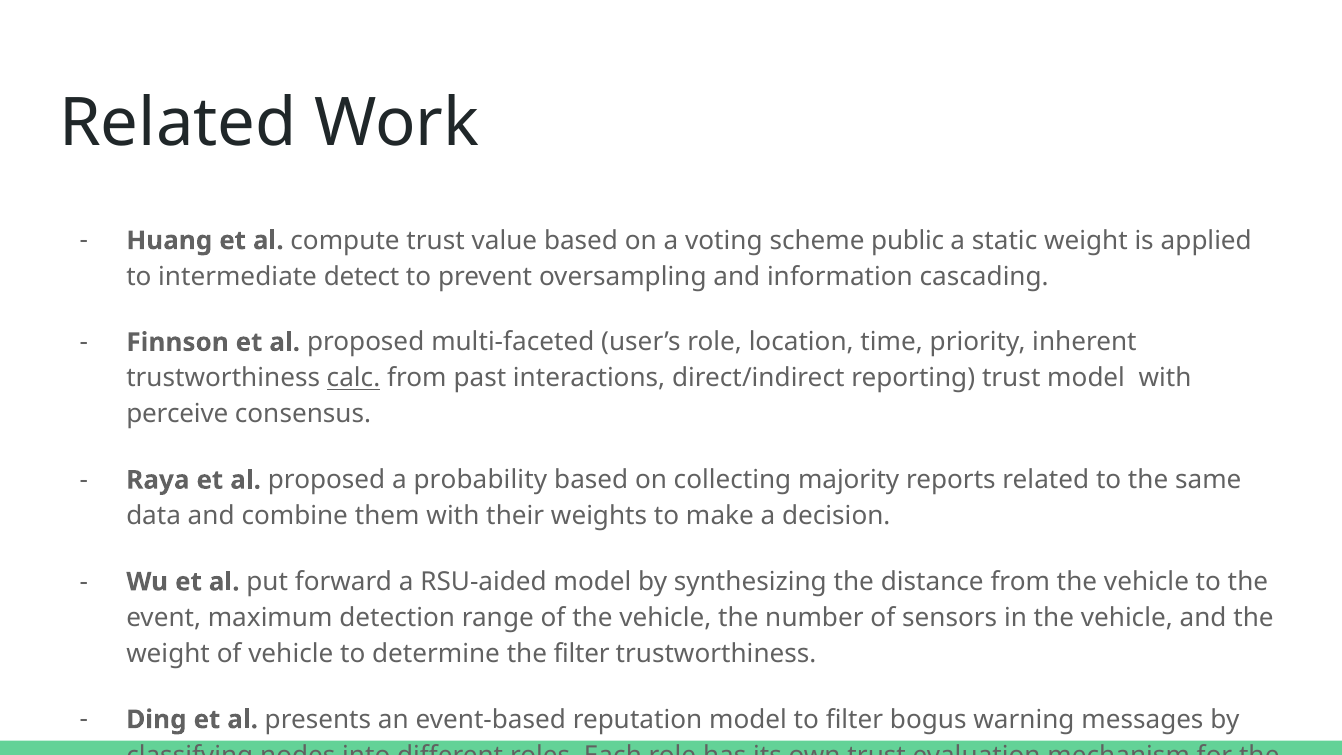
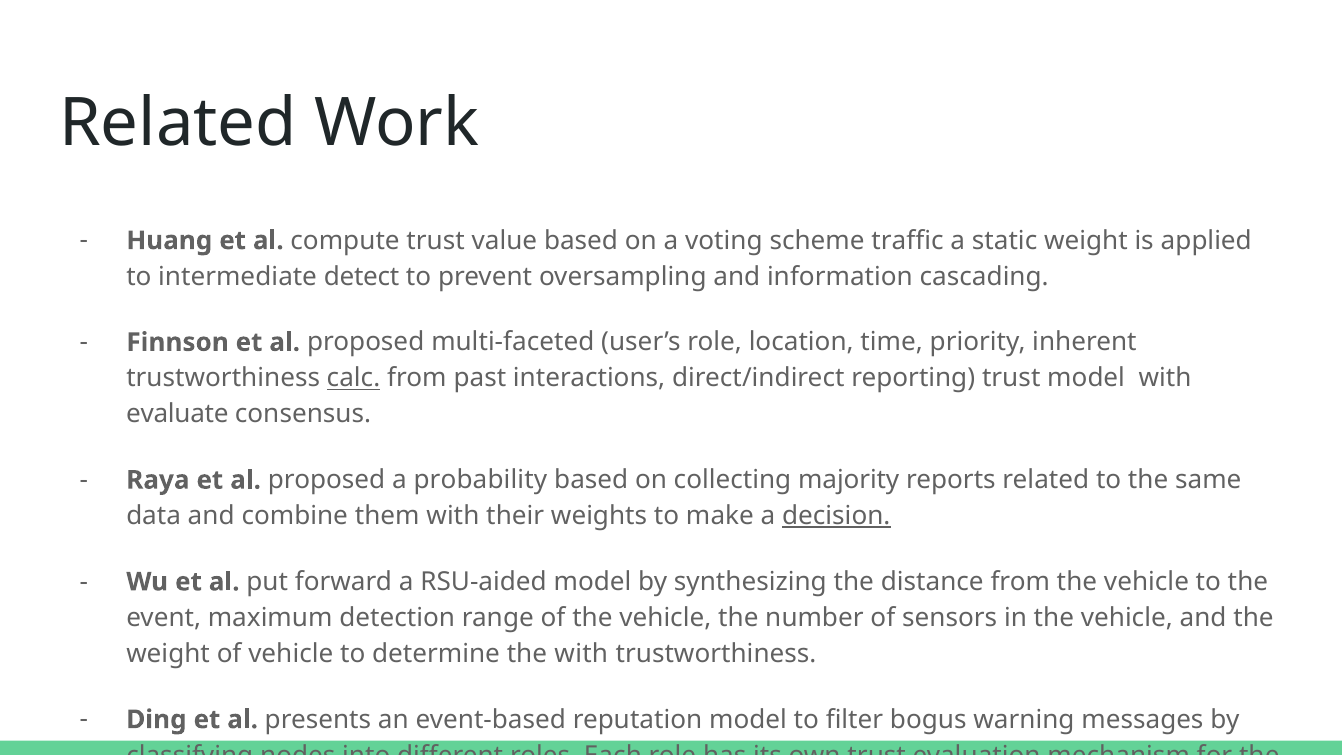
scheme public: public -> traffic (908, 241)
perceive: perceive -> evaluate (177, 414)
decision underline: none -> present (836, 516)
the filter: filter -> with (581, 654)
